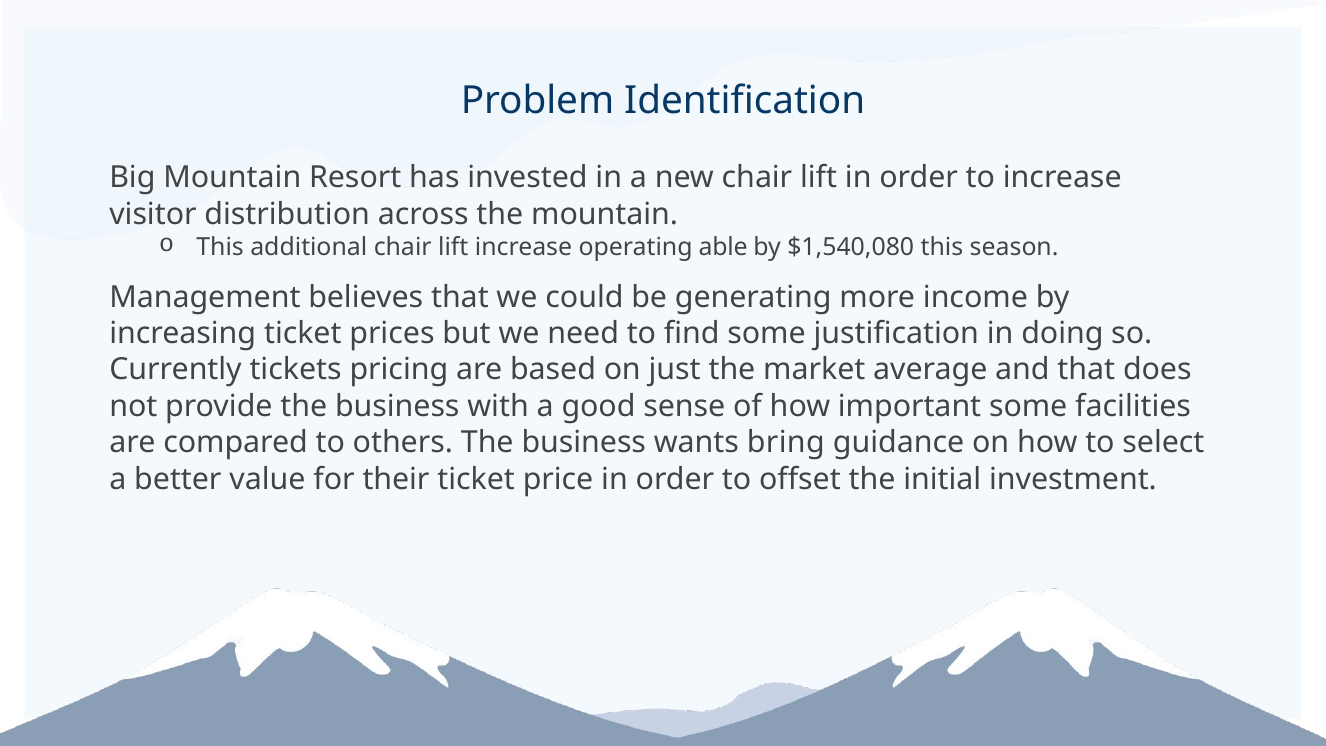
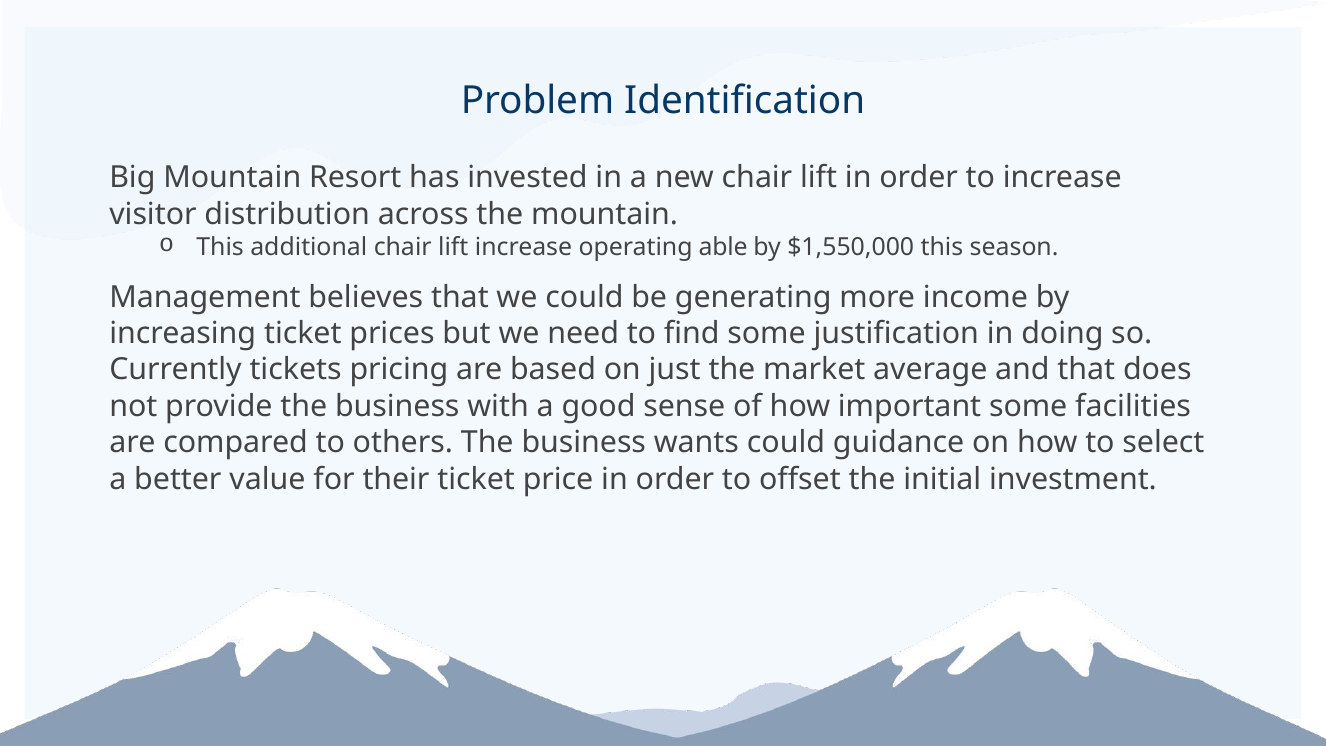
$1,540,080: $1,540,080 -> $1,550,000 (851, 247)
wants bring: bring -> could (786, 443)
